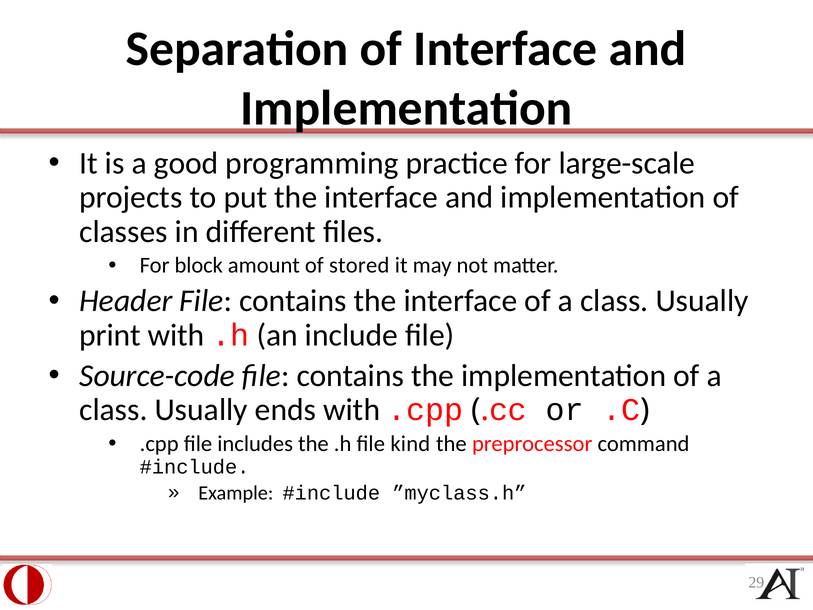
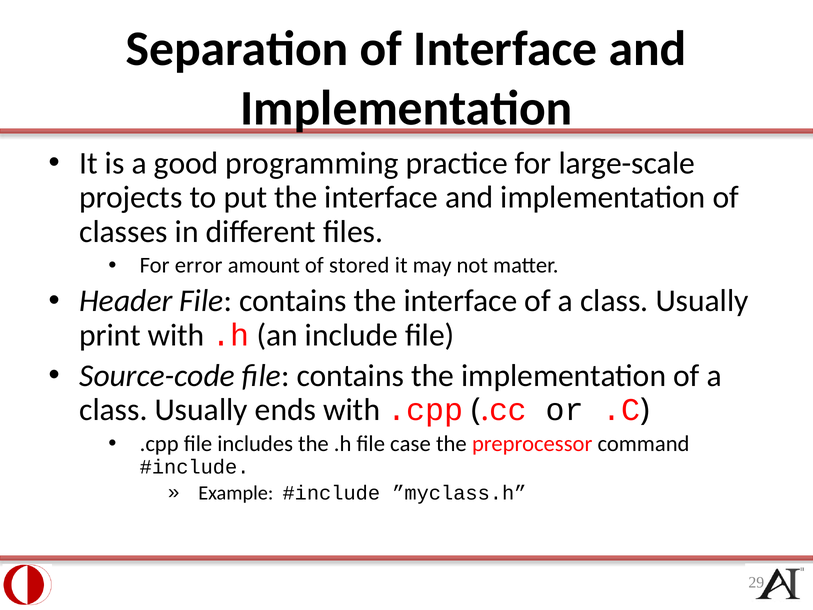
block: block -> error (199, 265)
kind: kind -> case (410, 444)
